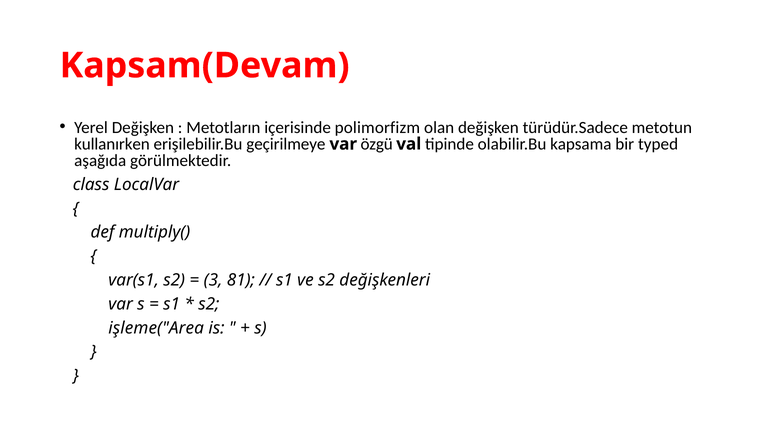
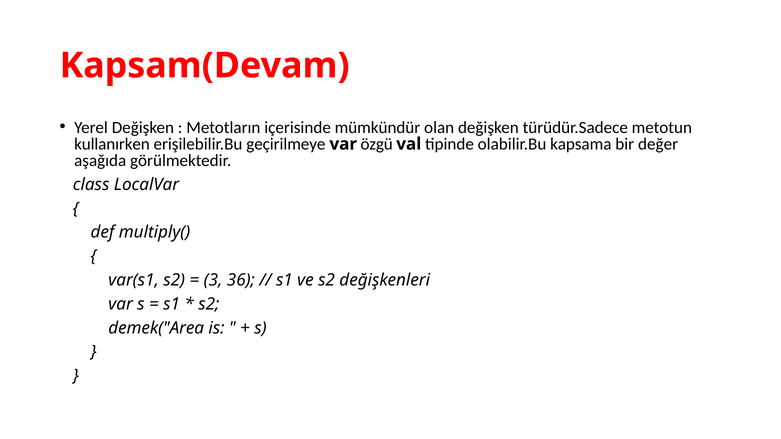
polimorfizm: polimorfizm -> mümkündür (377, 128)
typed: typed -> değer (658, 144)
81: 81 -> 36 (241, 280)
işleme("Area: işleme("Area -> demek("Area (156, 328)
